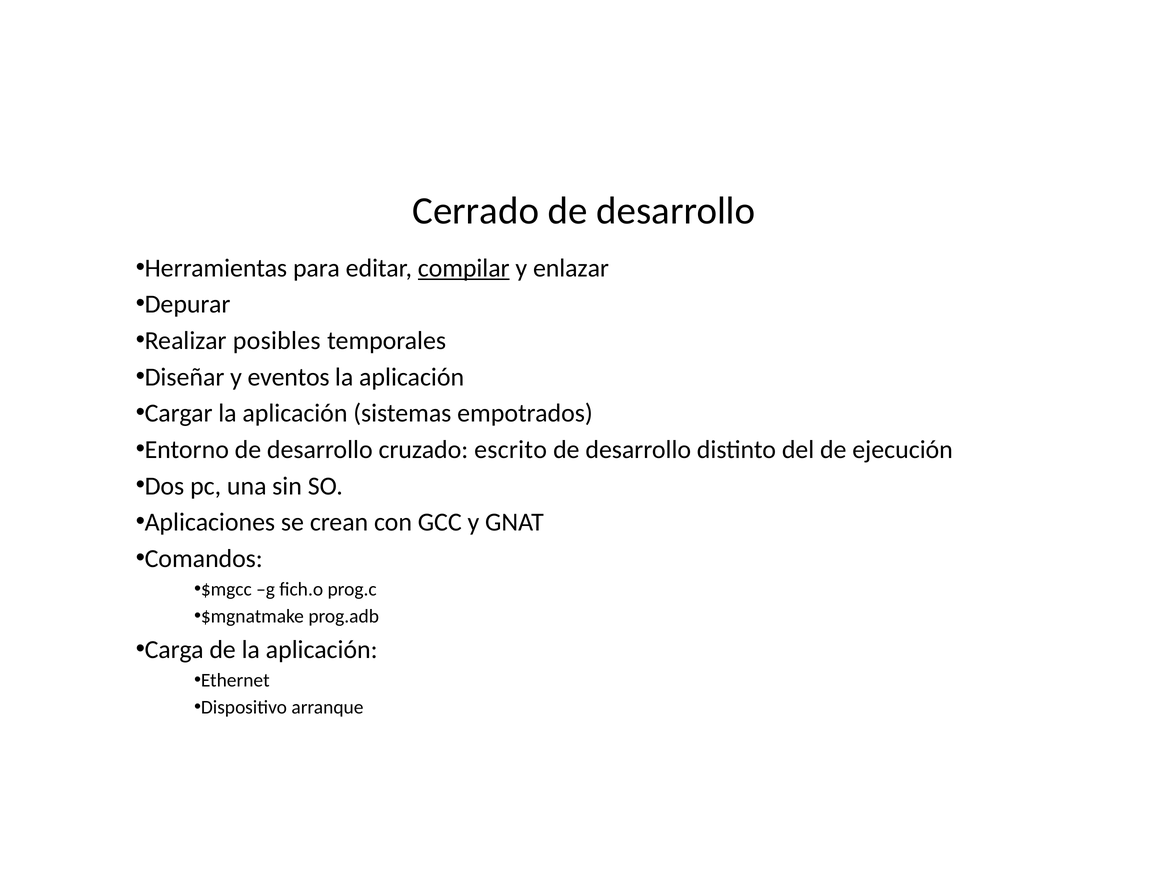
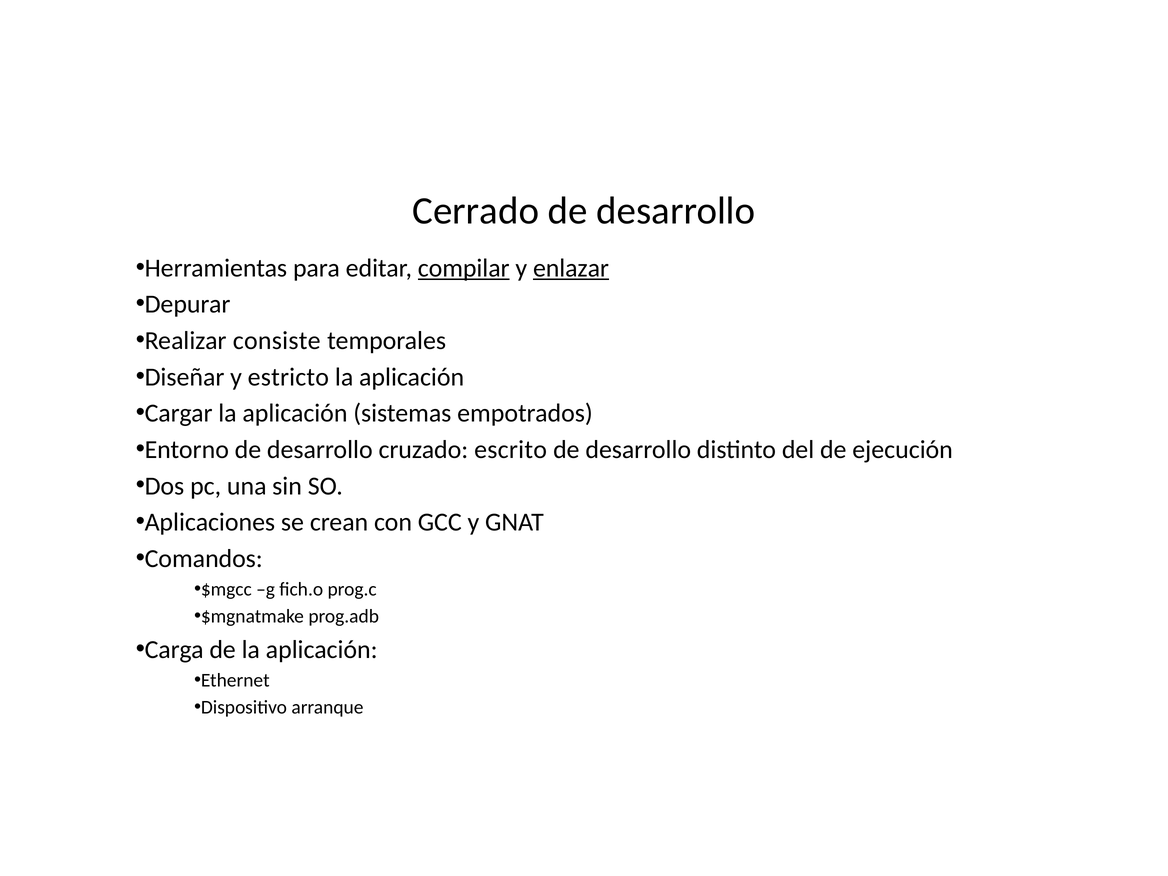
enlazar underline: none -> present (571, 268)
posibles: posibles -> consiste (277, 341)
eventos: eventos -> estricto (288, 377)
